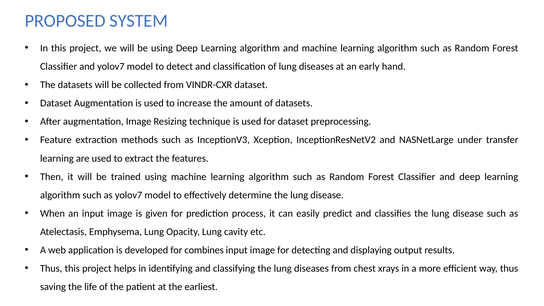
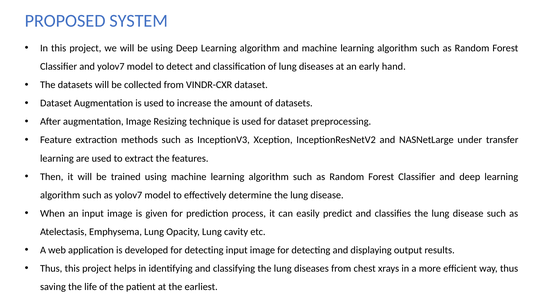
developed for combines: combines -> detecting (204, 250)
